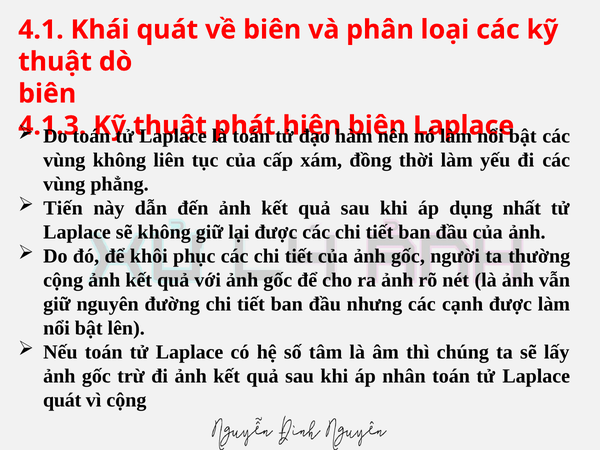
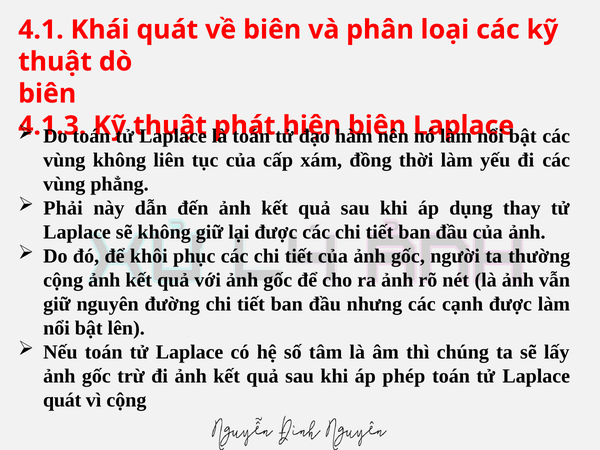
Tiến: Tiến -> Phải (63, 208)
nhất: nhất -> thay (522, 208)
nhân: nhân -> phép (404, 376)
